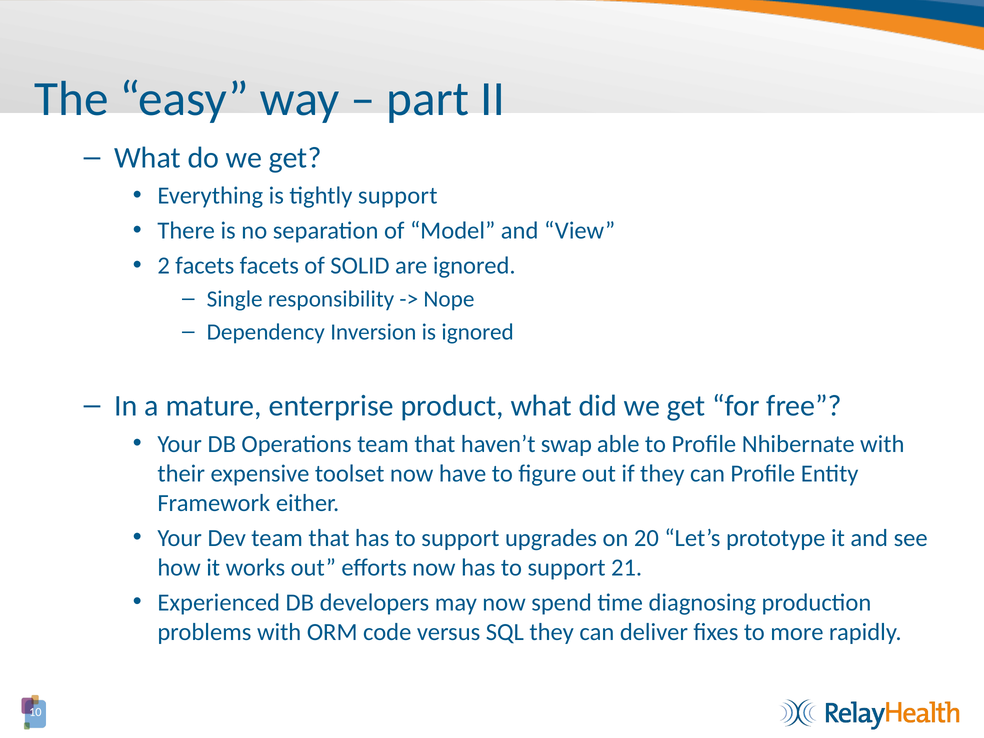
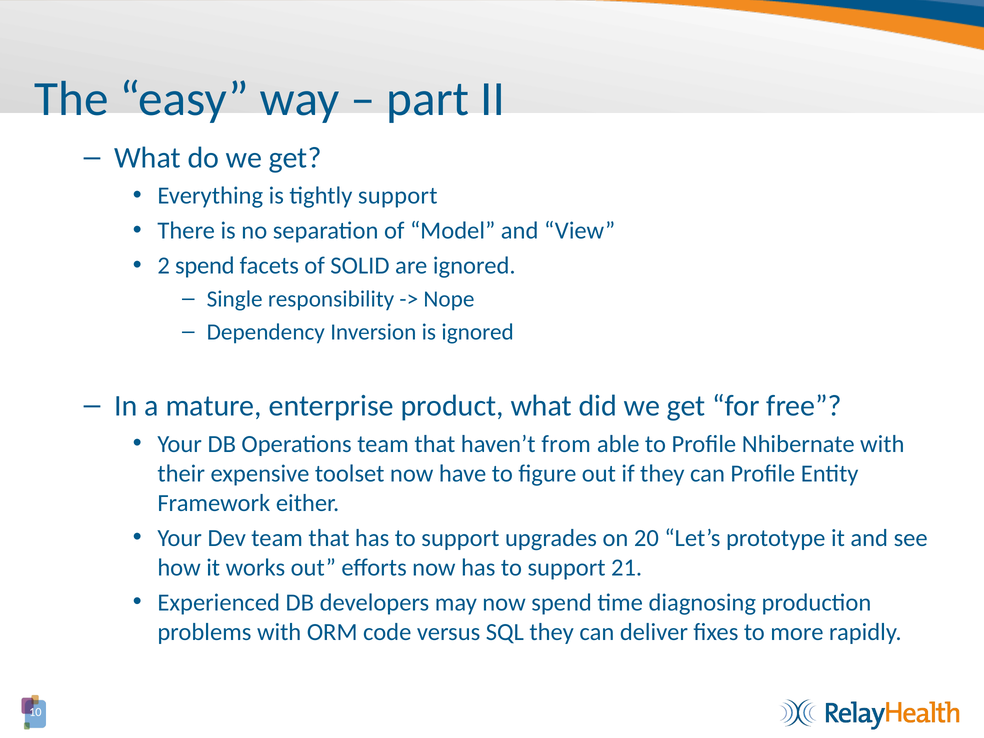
2 facets: facets -> spend (205, 266)
swap: swap -> from (566, 444)
